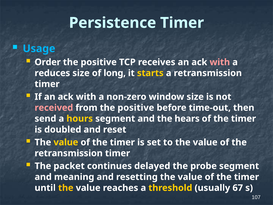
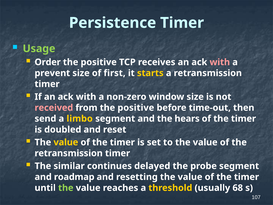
Usage colour: light blue -> light green (39, 49)
reduces: reduces -> prevent (52, 73)
long: long -> first (115, 73)
hours: hours -> limbo (80, 118)
packet: packet -> similar (69, 166)
meaning: meaning -> roadmap (74, 177)
the colour: yellow -> light green (66, 188)
67: 67 -> 68 (238, 188)
